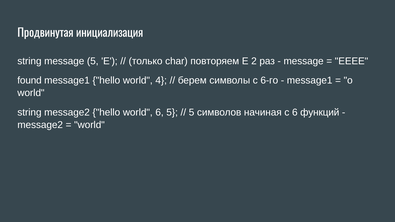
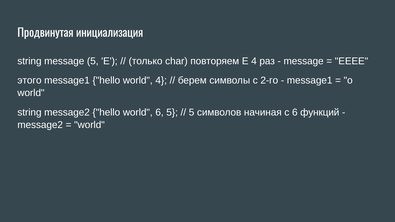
E 2: 2 -> 4 (254, 61)
found: found -> этого (29, 80)
6-го: 6-го -> 2-го (269, 80)
